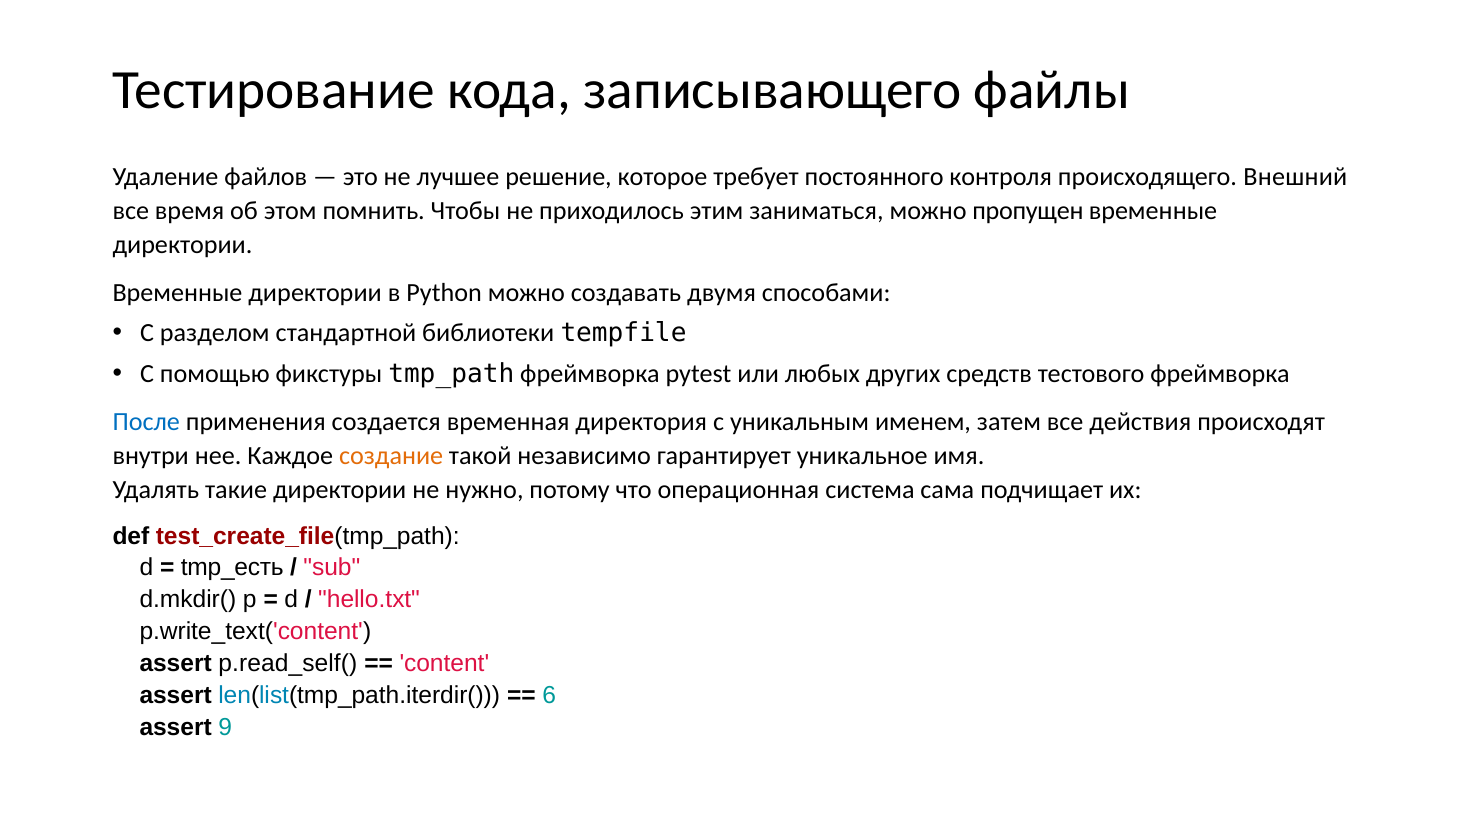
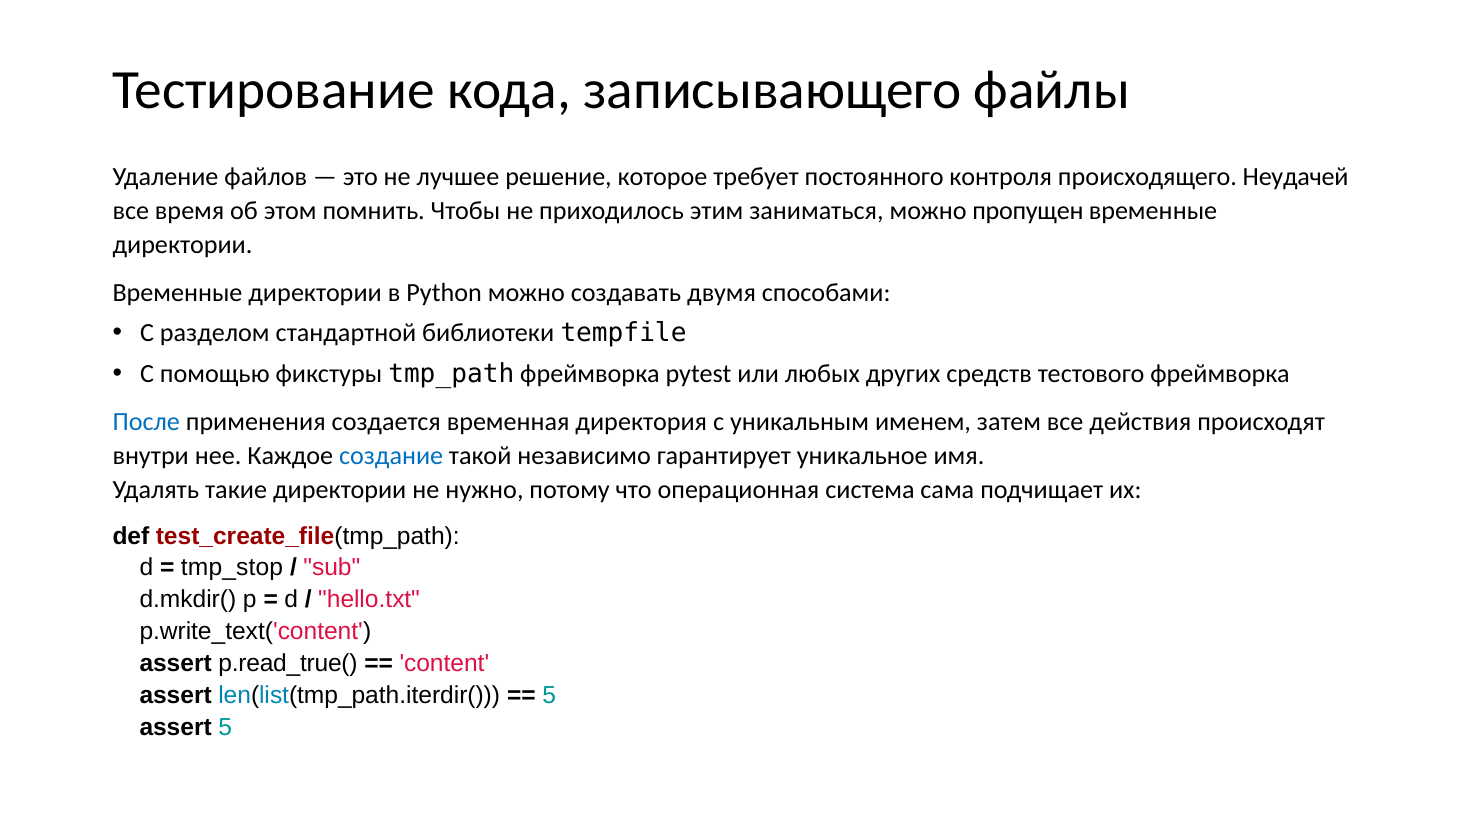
Внешний: Внешний -> Неудачей (1296, 177)
создание colour: orange -> blue (391, 456)
tmp_есть: tmp_есть -> tmp_stop (232, 568)
p.read_self(: p.read_self( -> p.read_true( (288, 663)
6: 6 -> 5 (549, 695)
assert 9: 9 -> 5 (225, 727)
